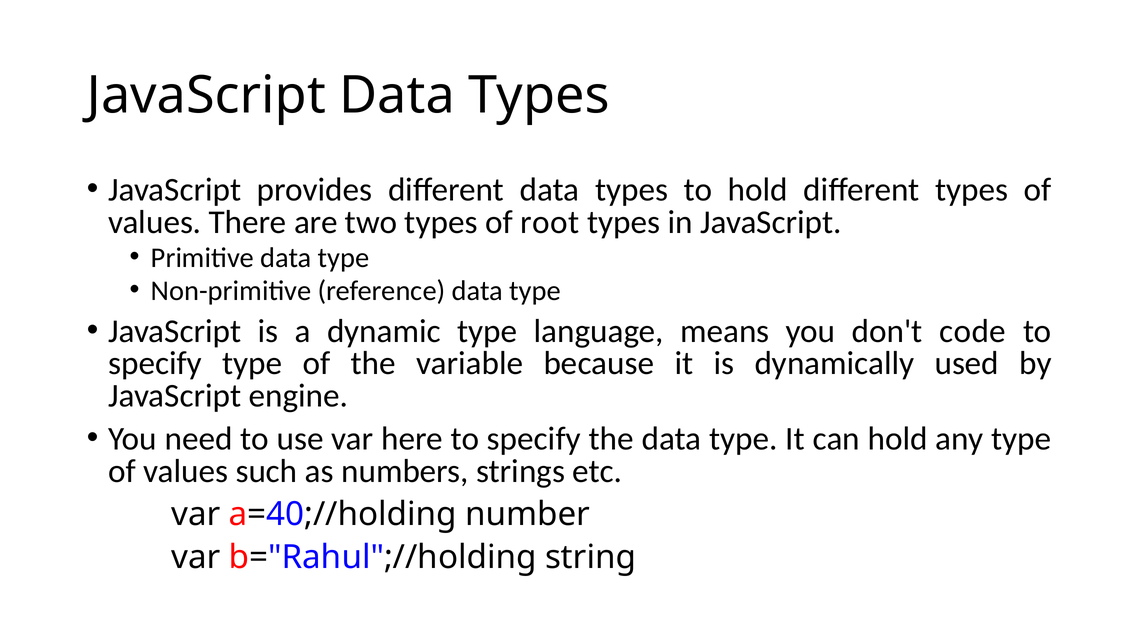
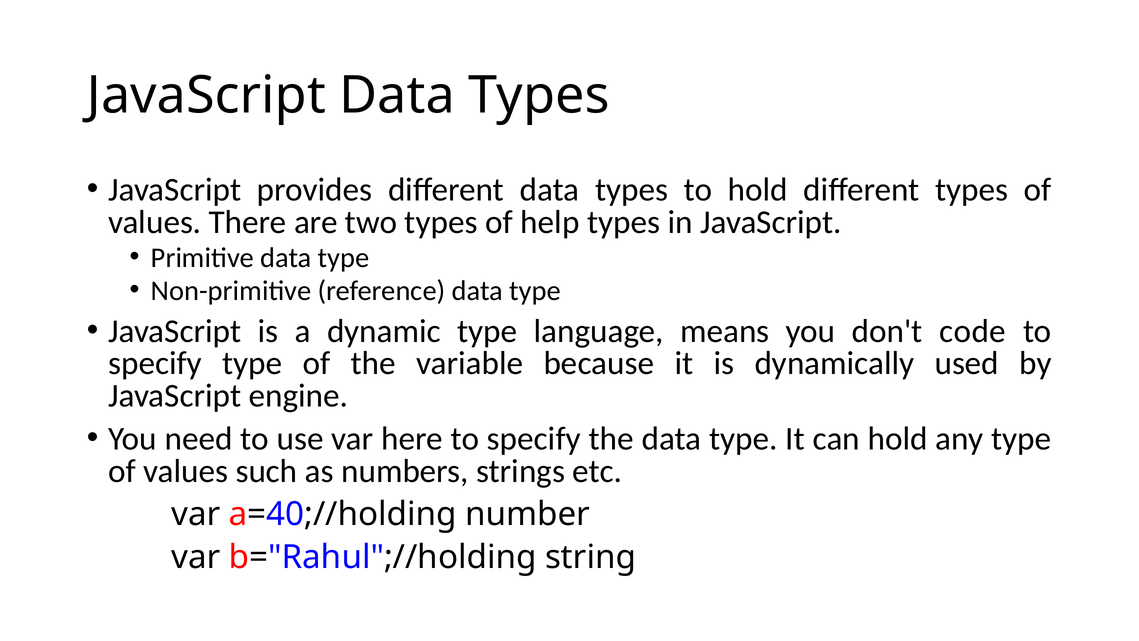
root: root -> help (550, 222)
